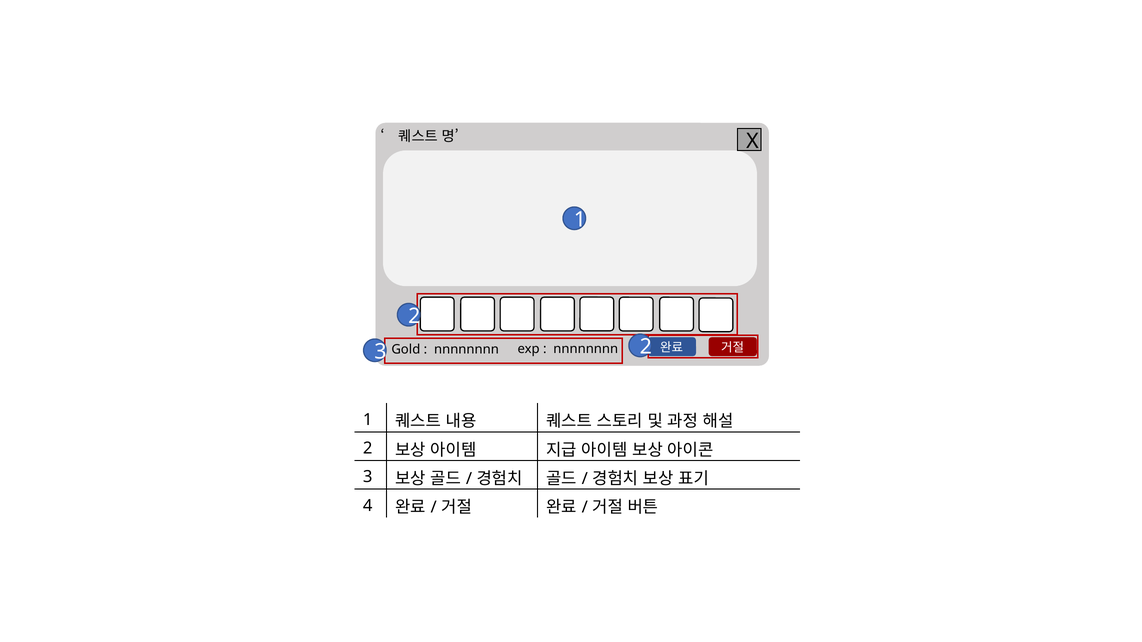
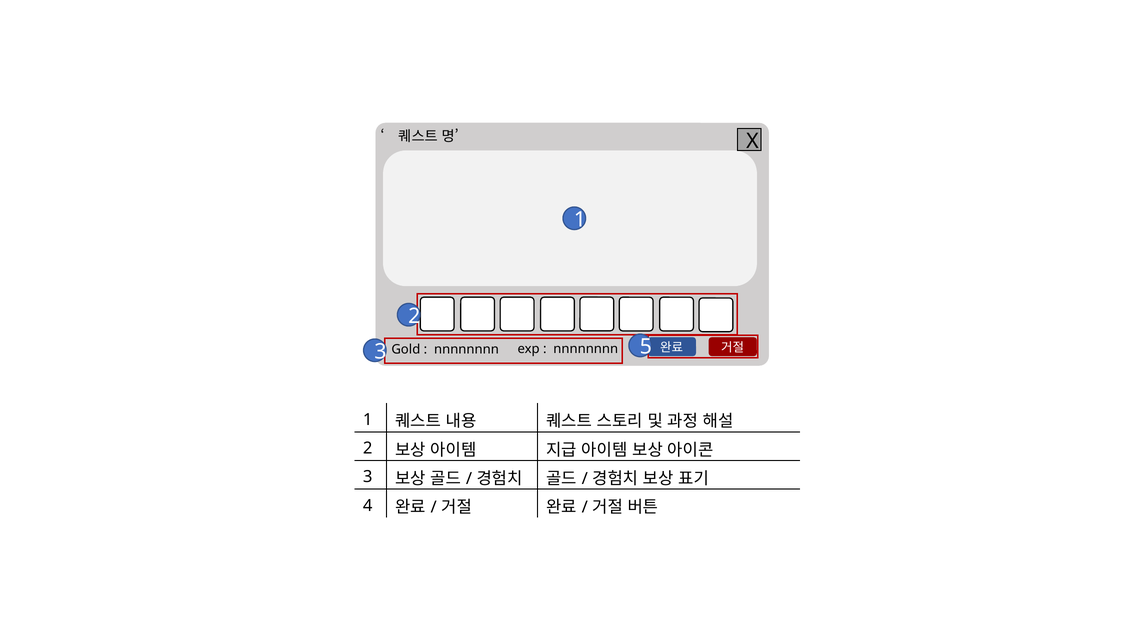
3 2: 2 -> 5 (646, 347)
